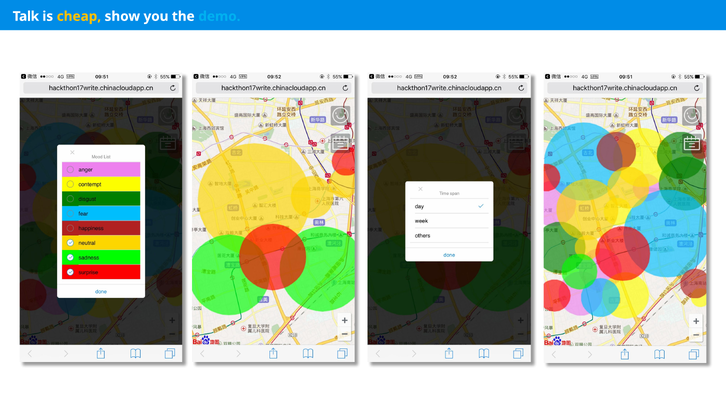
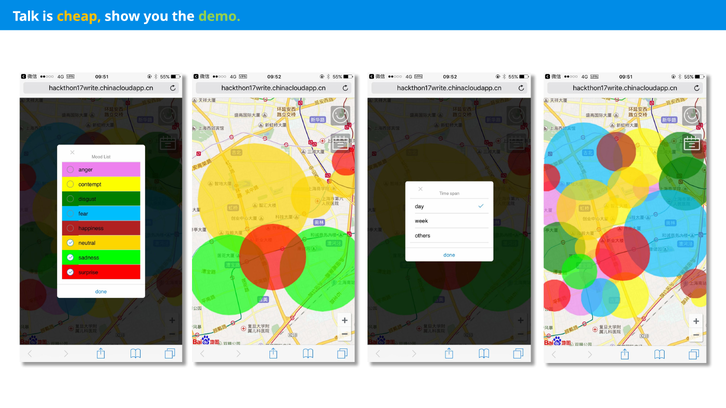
demo colour: light blue -> light green (219, 16)
